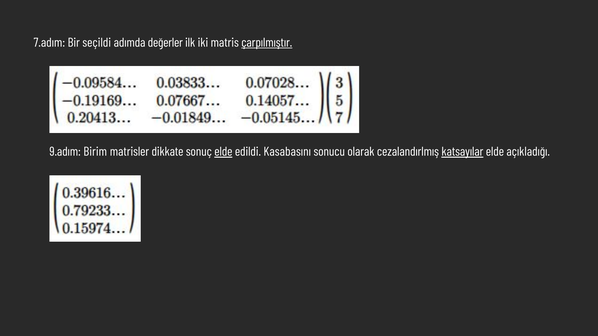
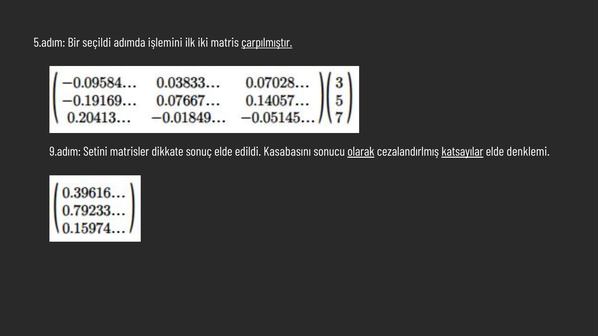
7.adım: 7.adım -> 5.adım (49, 43)
değerler: değerler -> işlemini (165, 43)
Birim: Birim -> Setini (95, 152)
elde underline: present -> none (223, 152)
olarak underline: none -> present (361, 152)
açıkladığı: açıkladığı -> denklemi (528, 152)
